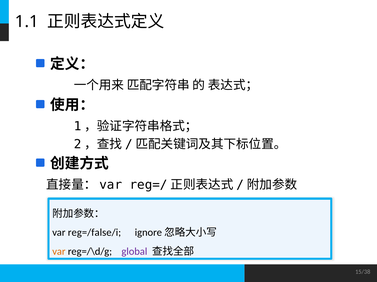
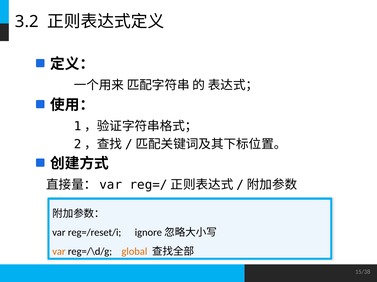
1.1: 1.1 -> 3.2 (27, 22)
reg=/false/i: reg=/false/i -> reg=/reset/i (95, 233)
global colour: purple -> orange (134, 252)
